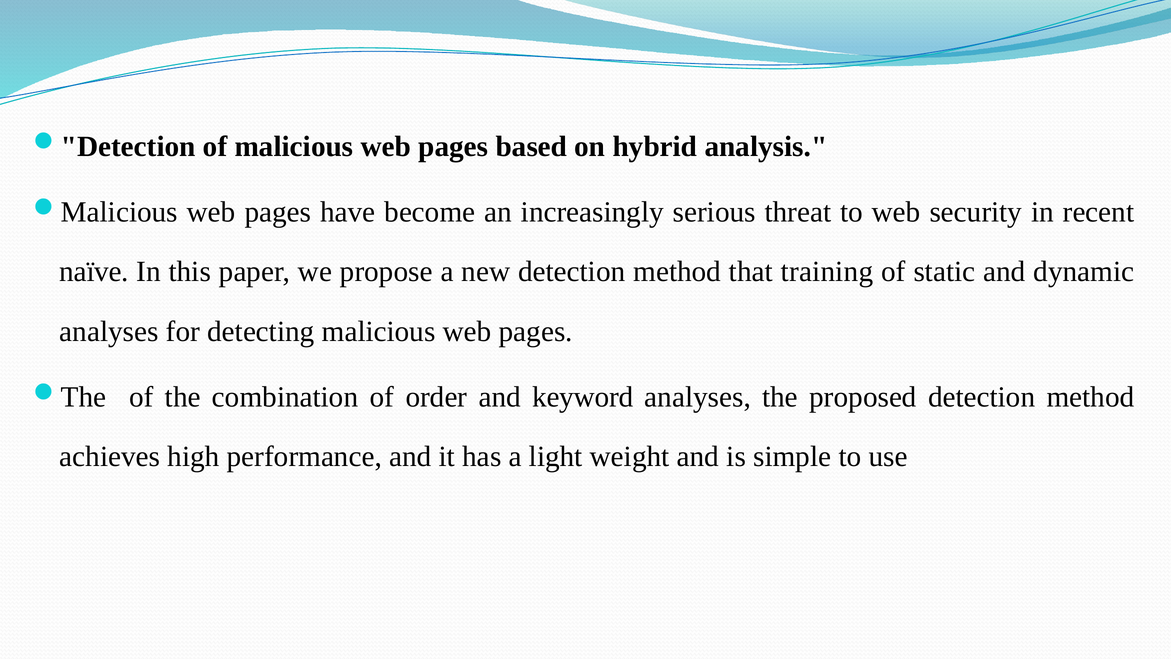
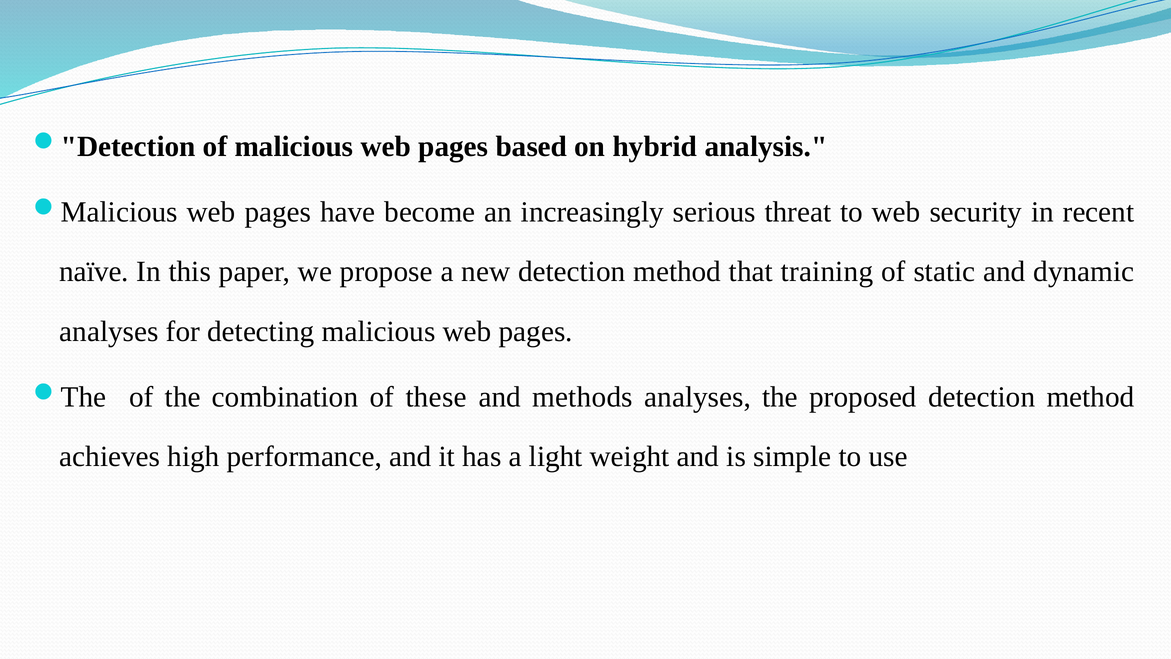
order: order -> these (436, 397)
keyword: keyword -> methods (583, 397)
